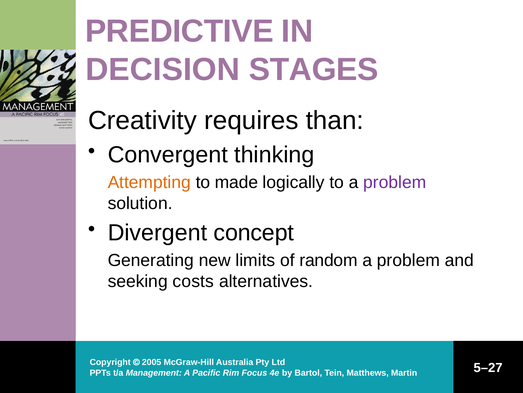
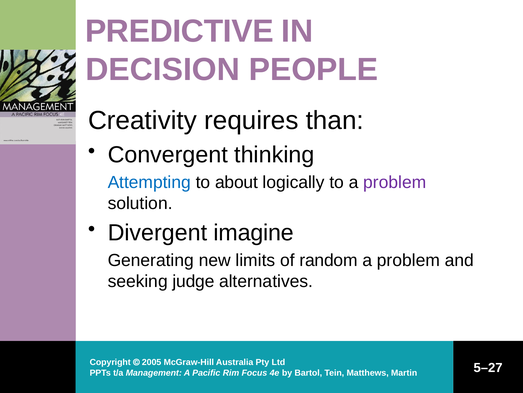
STAGES: STAGES -> PEOPLE (314, 69)
Attempting colour: orange -> blue (149, 182)
made: made -> about (237, 182)
concept: concept -> imagine (254, 232)
costs: costs -> judge (193, 281)
